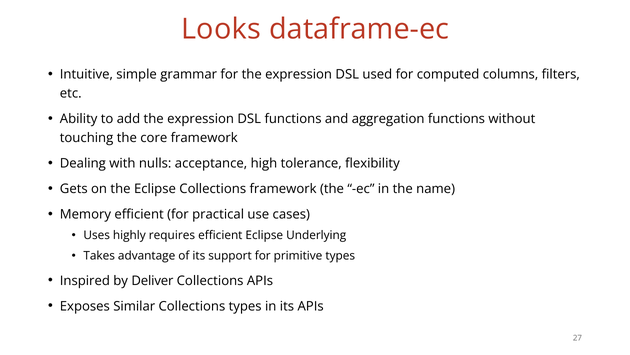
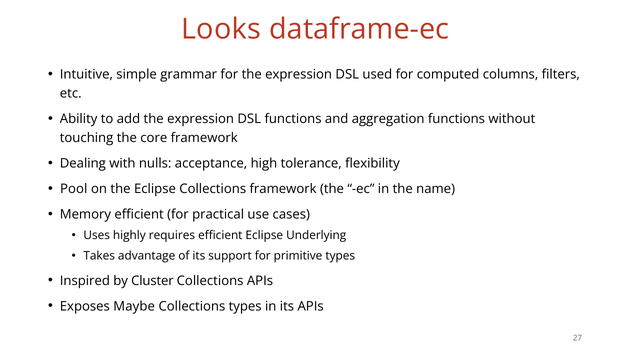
Gets: Gets -> Pool (74, 189)
Deliver: Deliver -> Cluster (152, 280)
Similar: Similar -> Maybe (134, 306)
